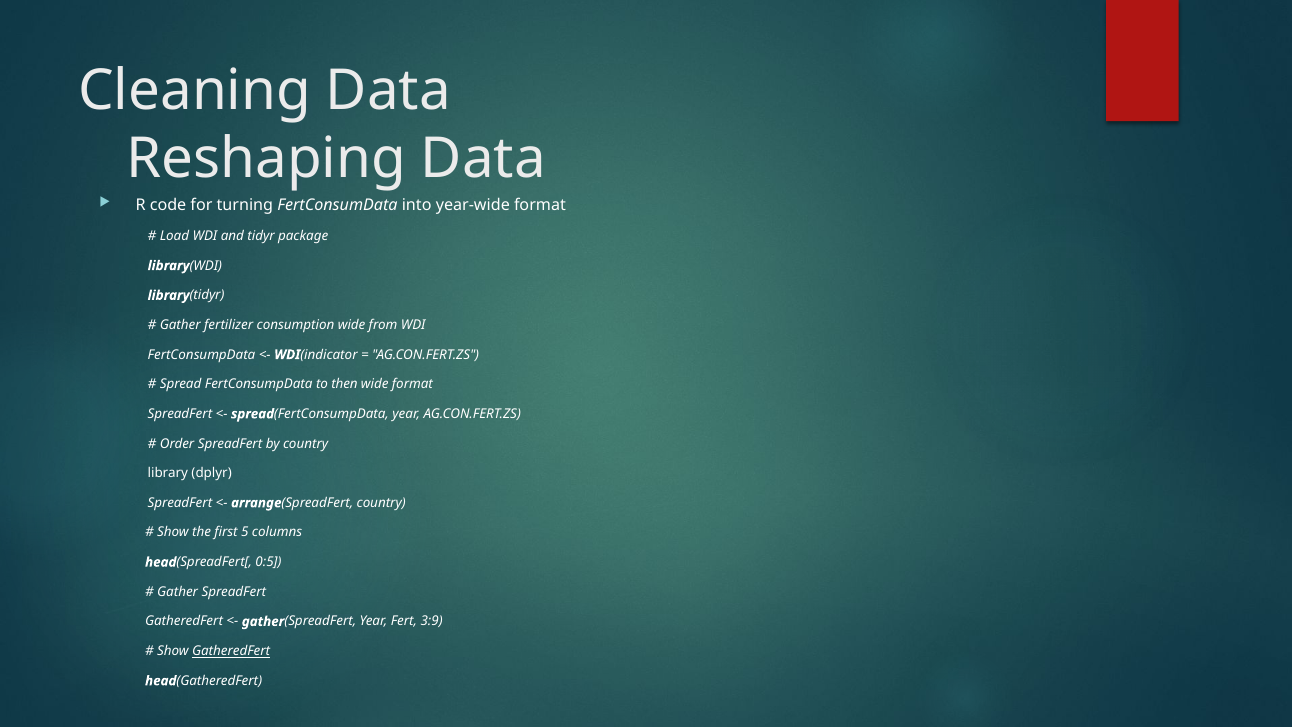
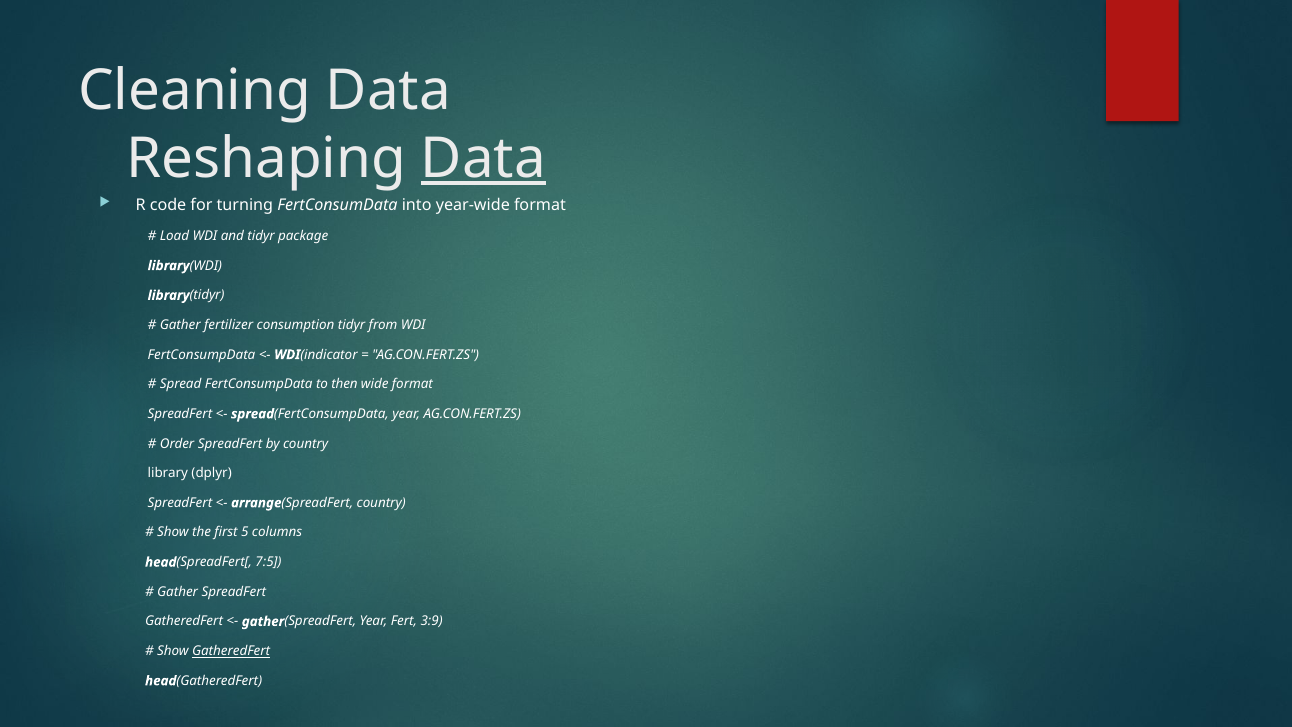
Data underline: none -> present (483, 159)
consumption wide: wide -> tidyr (352, 325)
0:5: 0:5 -> 7:5 (268, 562)
